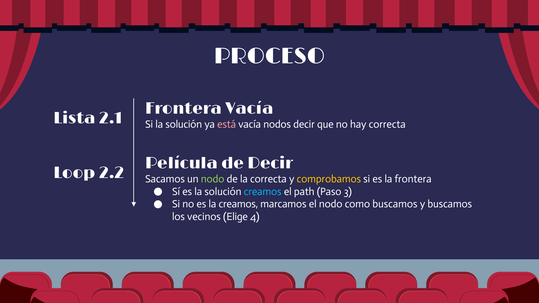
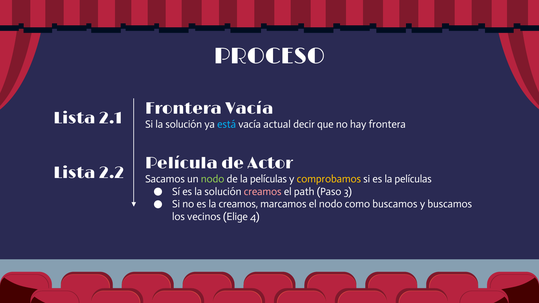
está colour: pink -> light blue (227, 124)
nodos: nodos -> actual (277, 124)
hay correcta: correcta -> frontera (387, 124)
de Decir: Decir -> Actor (270, 163)
Loop: Loop -> Lista (74, 173)
de la correcta: correcta -> películas (268, 179)
es la frontera: frontera -> películas (413, 179)
creamos colour: light blue -> pink (263, 192)
